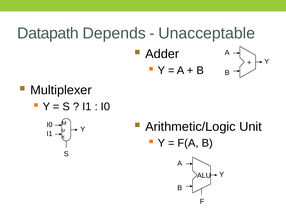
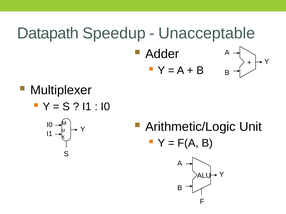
Depends: Depends -> Speedup (114, 33)
